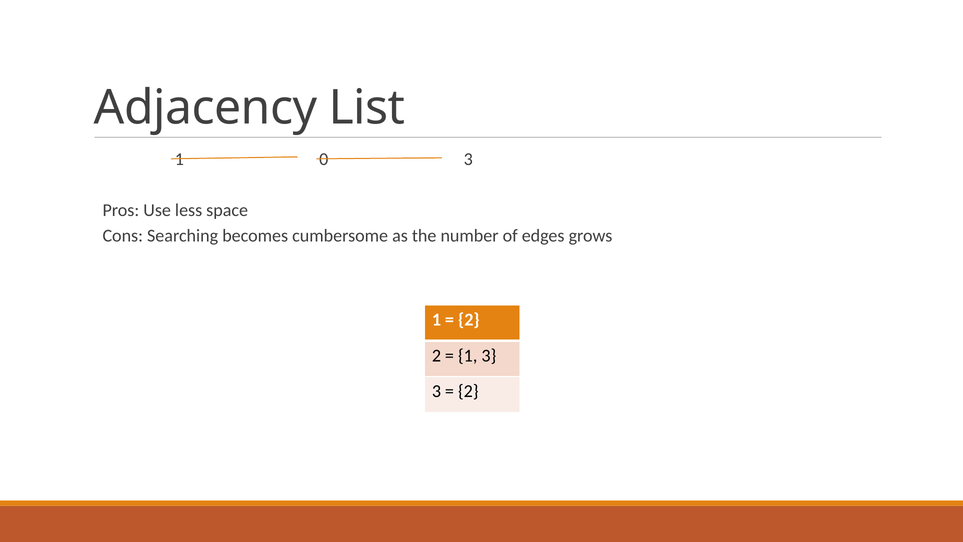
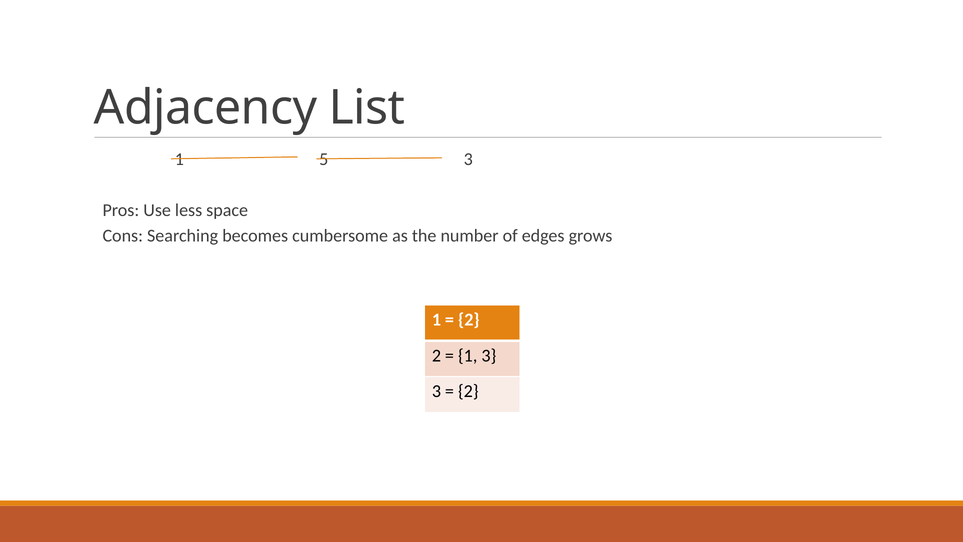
0: 0 -> 5 (324, 159)
